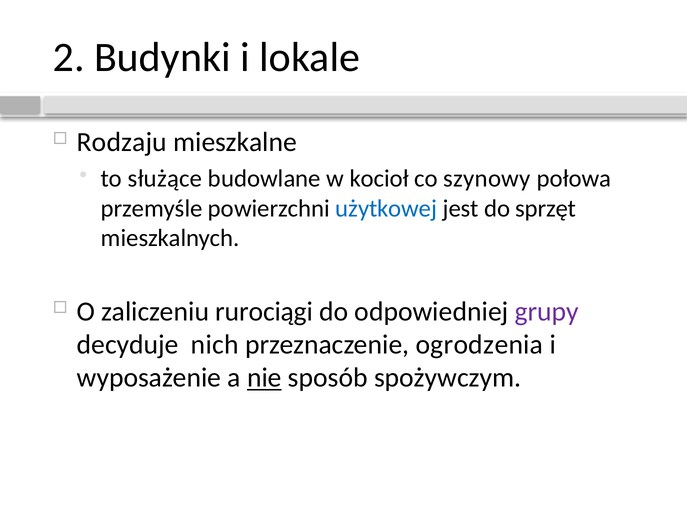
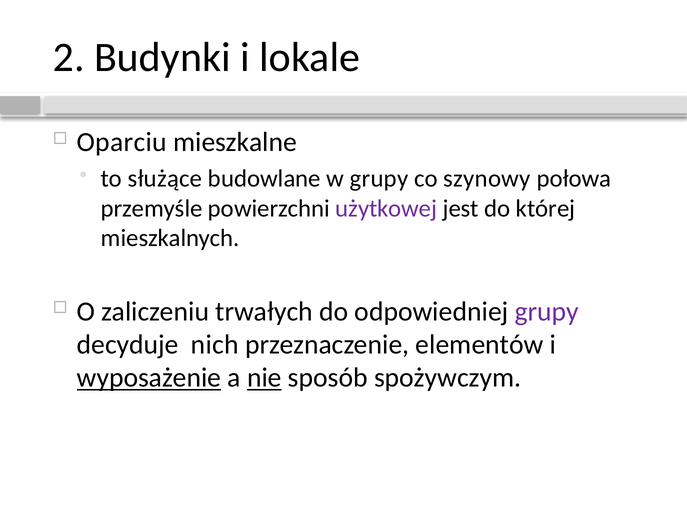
Rodzaju: Rodzaju -> Oparciu (122, 142)
w kocioł: kocioł -> grupy (379, 179)
użytkowej colour: blue -> purple (386, 208)
sprzęt: sprzęt -> której (546, 208)
rurociągi: rurociągi -> trwałych (264, 312)
ogrodzenia: ogrodzenia -> elementów (480, 345)
wyposażenie underline: none -> present (149, 378)
